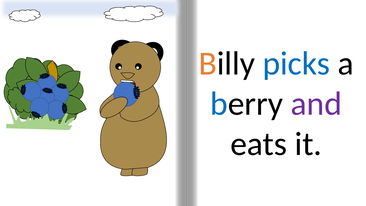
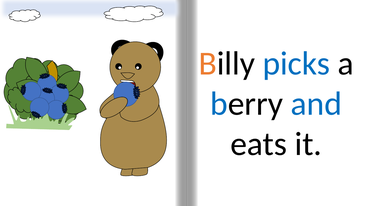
and colour: purple -> blue (316, 104)
